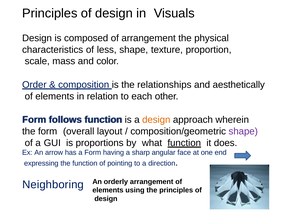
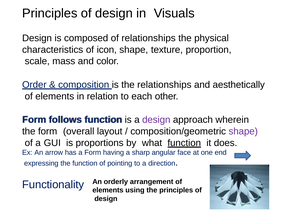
of arrangement: arrangement -> relationships (149, 38)
less: less -> icon (107, 50)
design colour: orange -> purple (156, 120)
Neighboring: Neighboring -> Functionality (53, 185)
